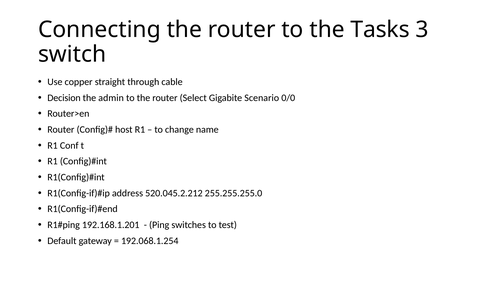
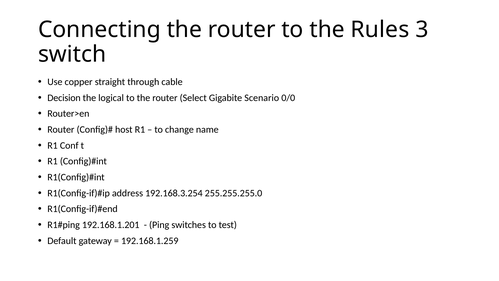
Tasks: Tasks -> Rules (380, 30)
admin: admin -> logical (111, 98)
520.045.2.212: 520.045.2.212 -> 192.168.3.254 (174, 193)
192.068.1.254: 192.068.1.254 -> 192.168.1.259 (150, 241)
